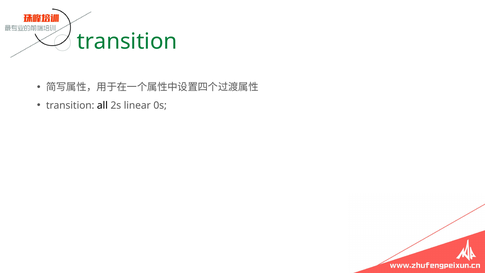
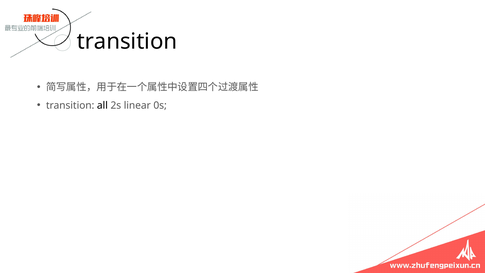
transition colour: green -> black (127, 41)
